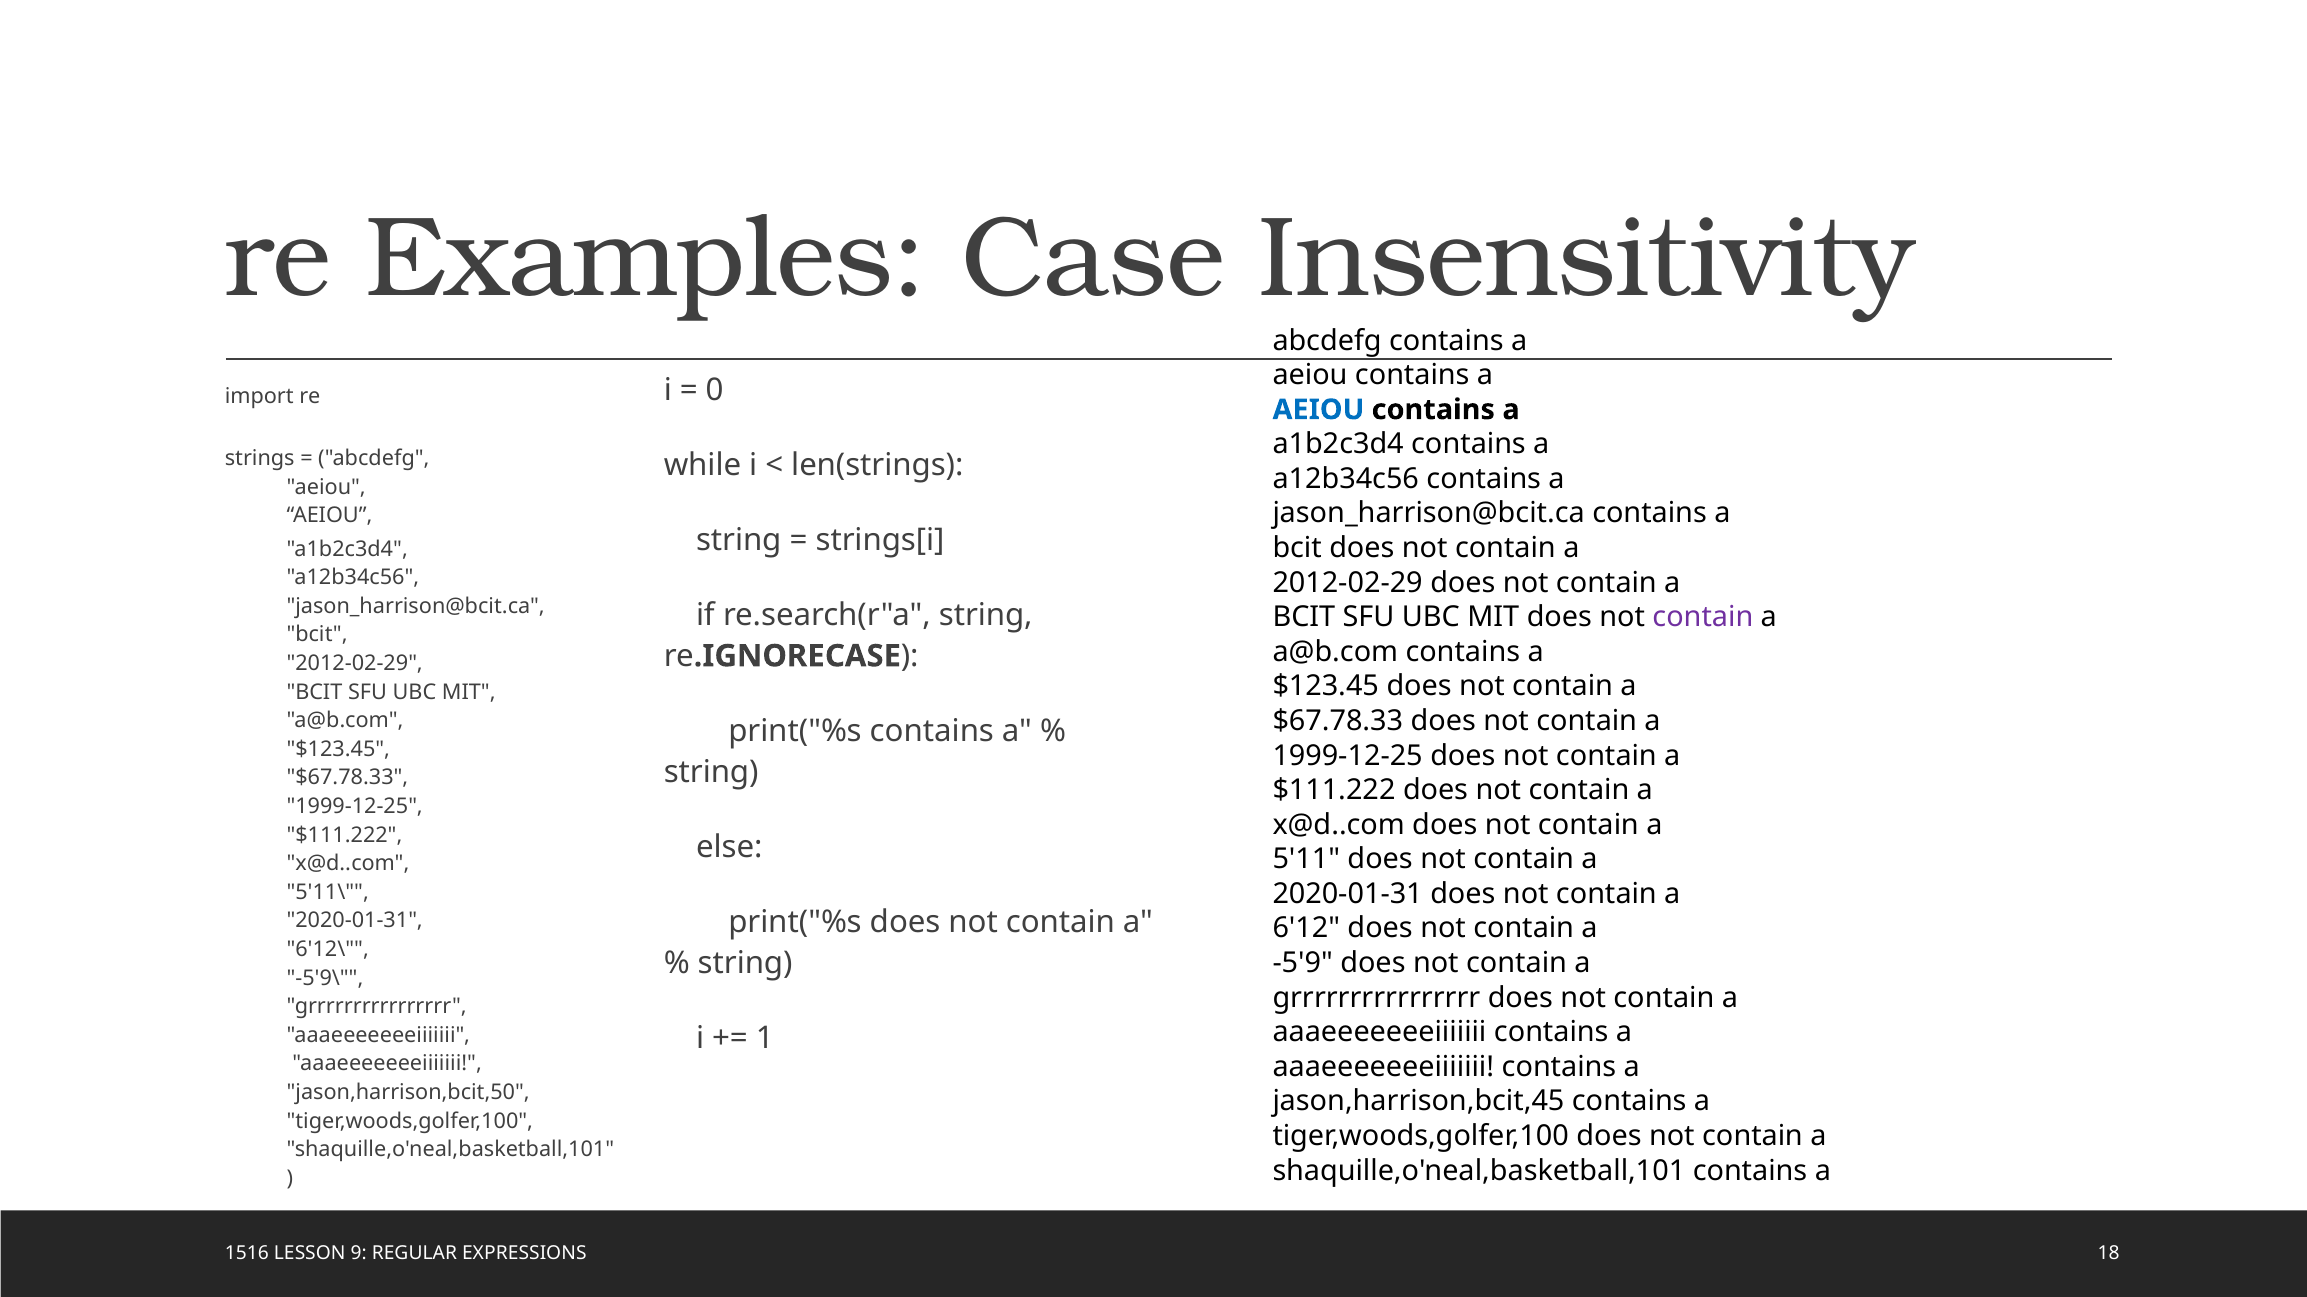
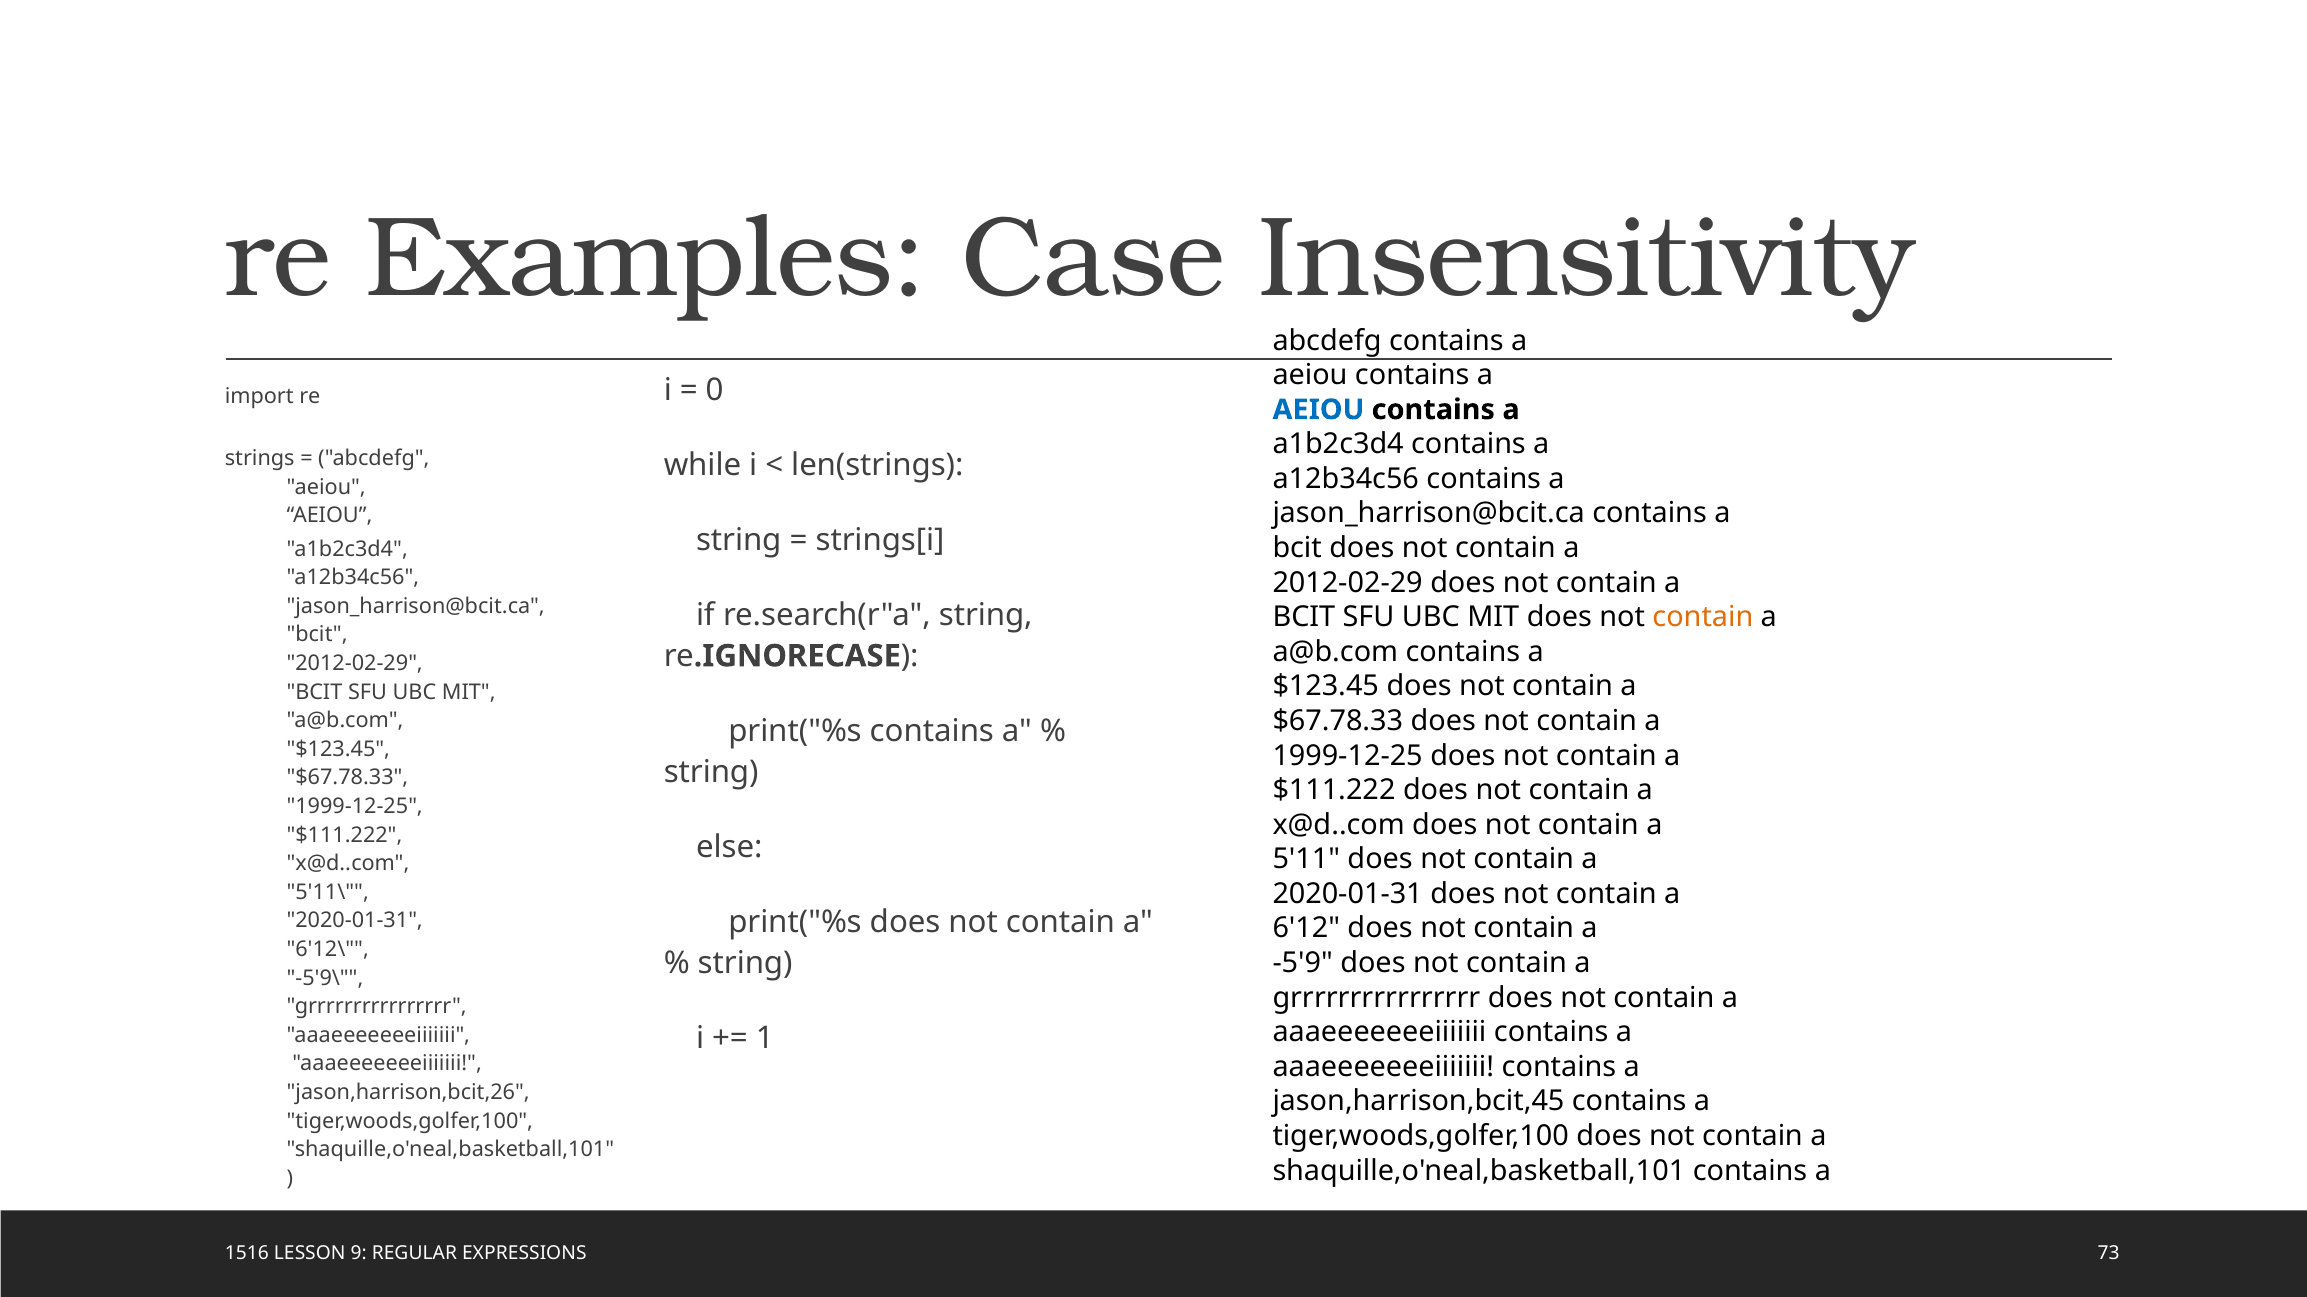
contain colour: purple -> orange (1703, 618)
jason,harrison,bcit,50: jason,harrison,bcit,50 -> jason,harrison,bcit,26 (408, 1093)
18: 18 -> 73 (2109, 1254)
